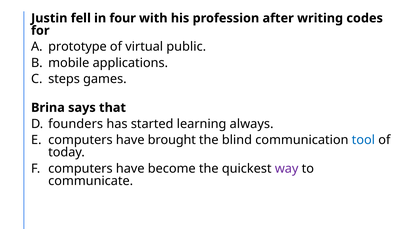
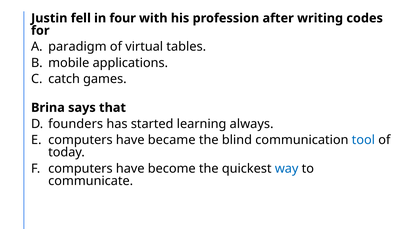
prototype: prototype -> paradigm (77, 47)
public: public -> tables (186, 47)
steps: steps -> catch (64, 79)
brought: brought -> became (172, 140)
way colour: purple -> blue (287, 169)
